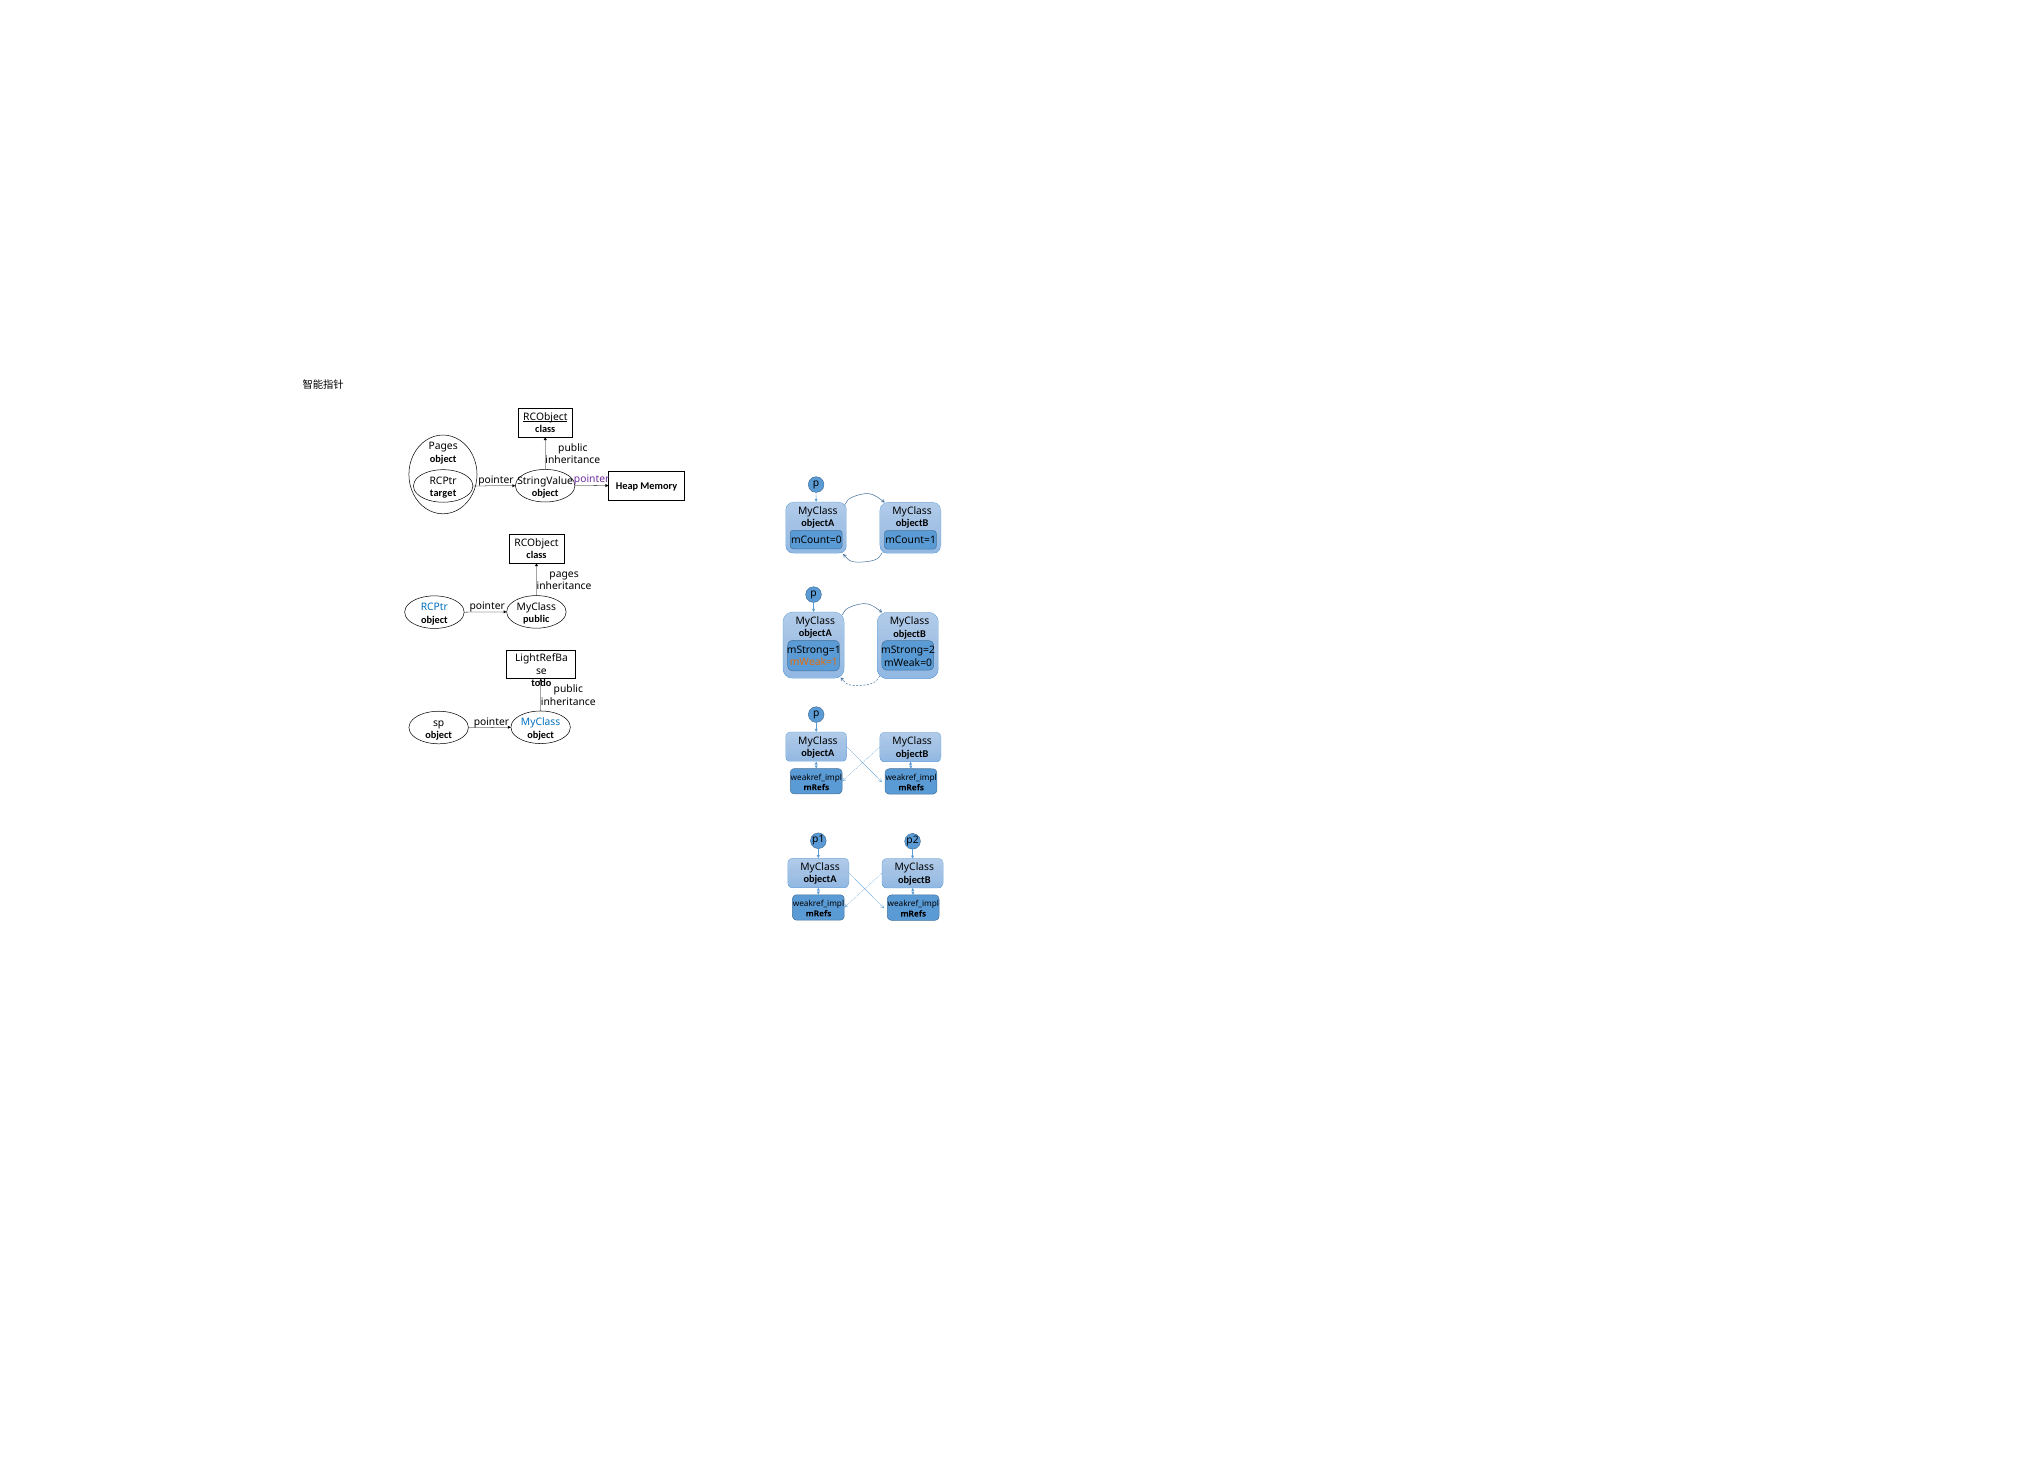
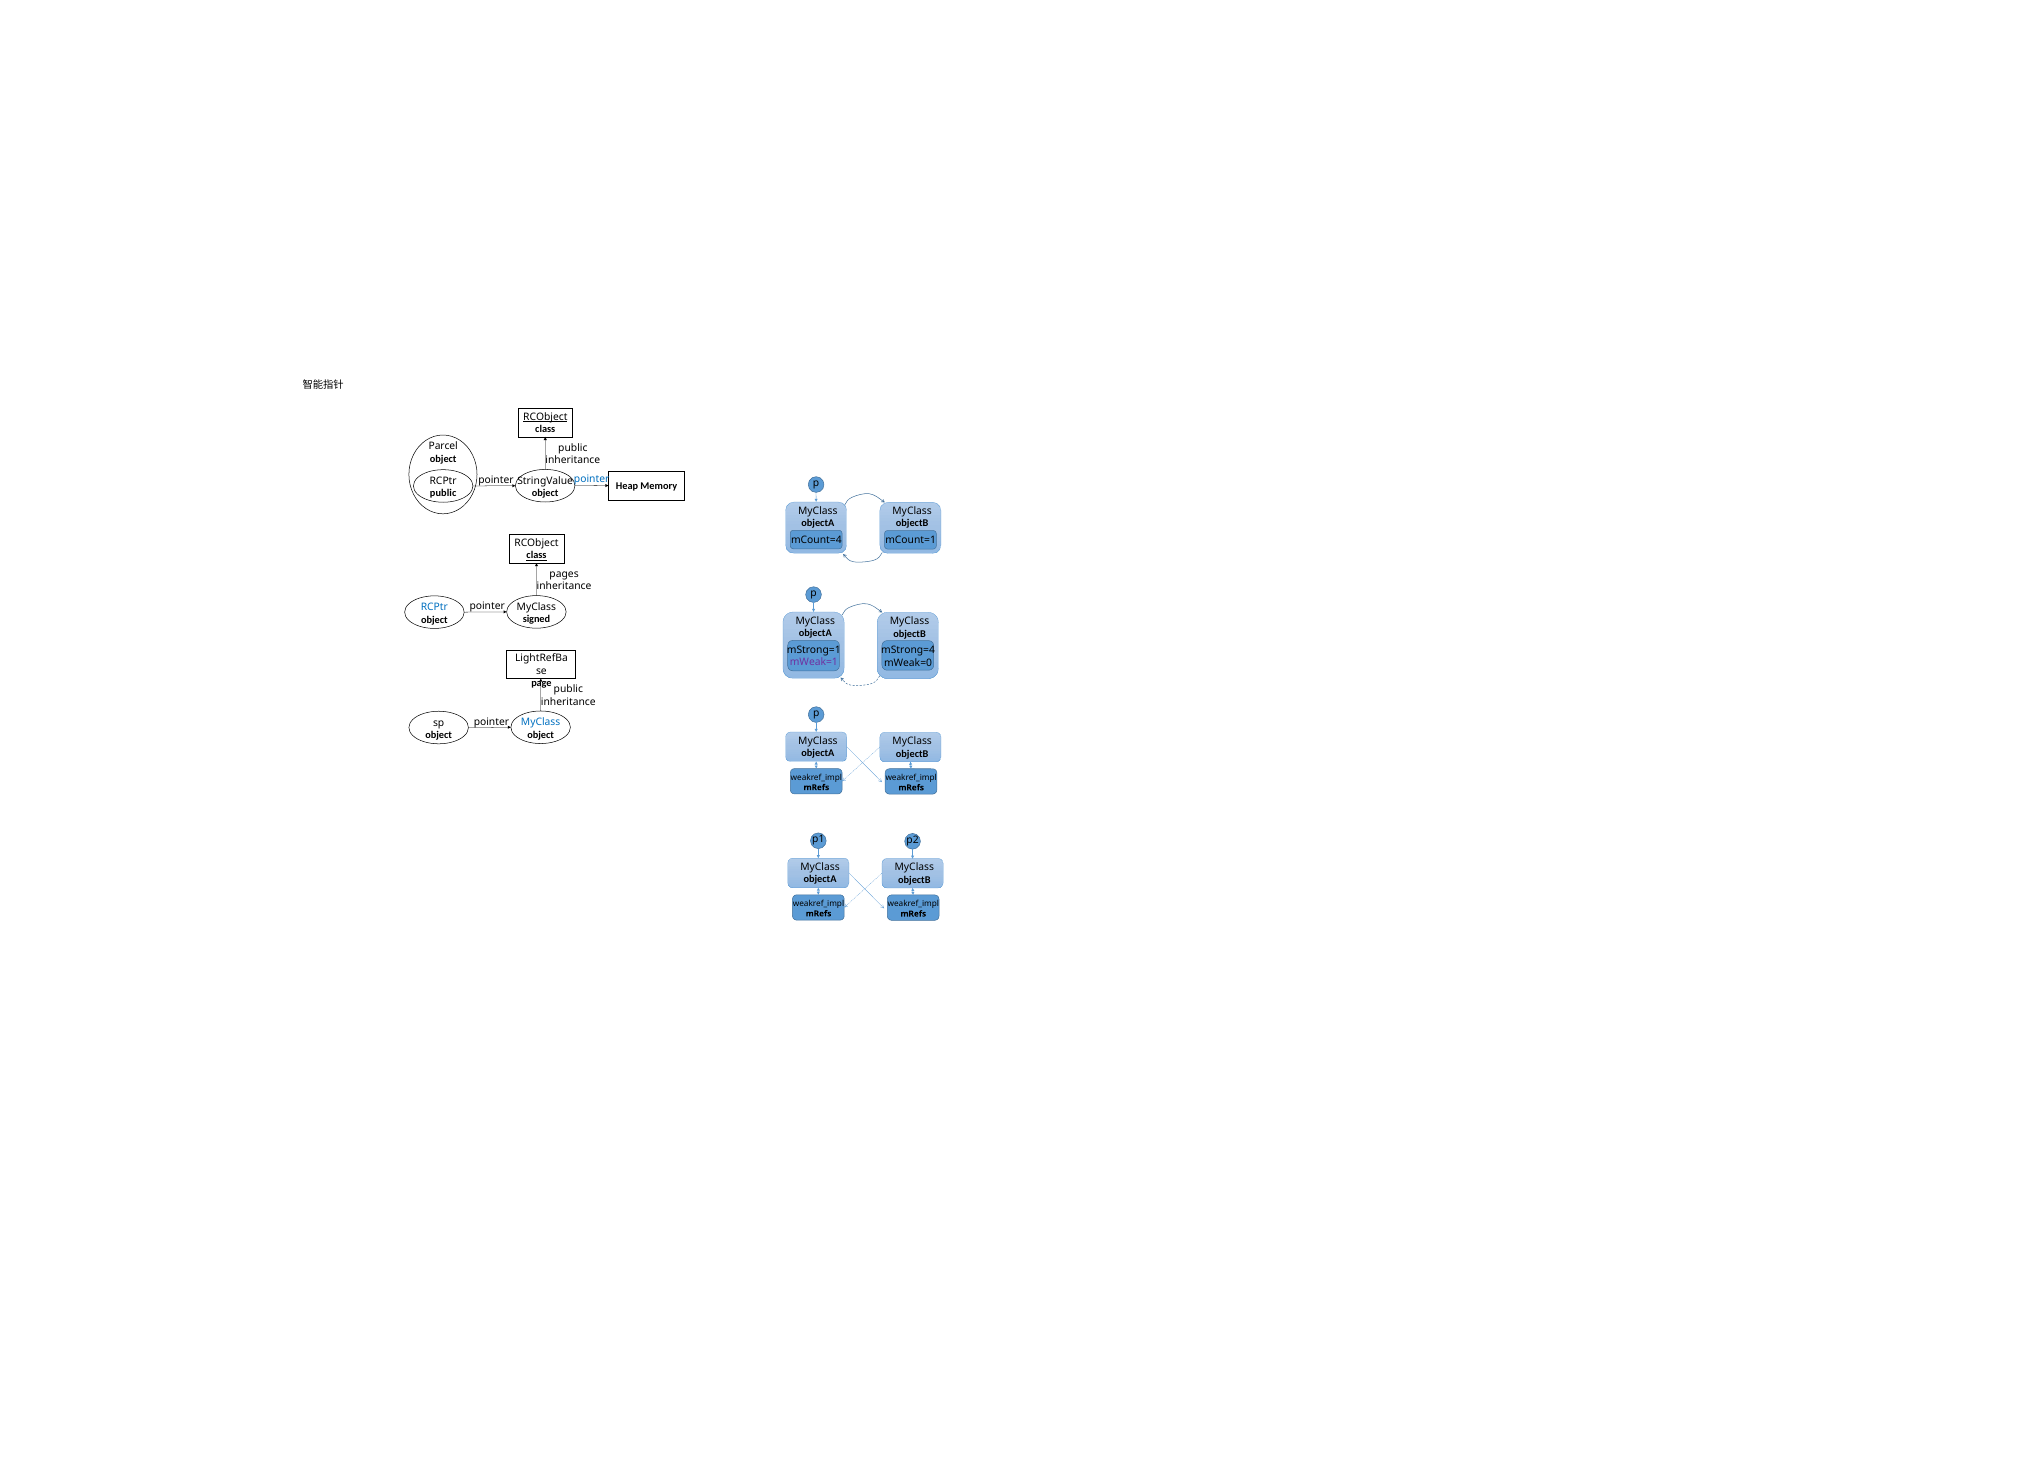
Pages: Pages -> Parcel (443, 446)
pointer colour: purple -> blue (592, 480)
target: target -> public (443, 493)
mCount=0: mCount=0 -> mCount=4 (816, 540)
class underline: none -> present (537, 556)
public: public -> signed (536, 619)
mStrong=2: mStrong=2 -> mStrong=4 (908, 650)
mWeak=1 colour: orange -> purple (814, 663)
todo: todo -> page (541, 683)
